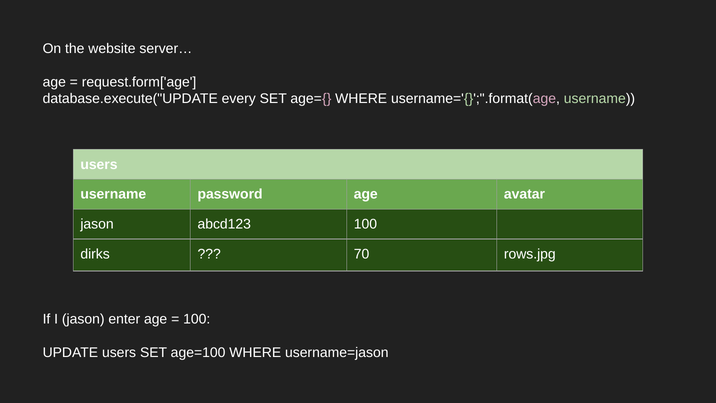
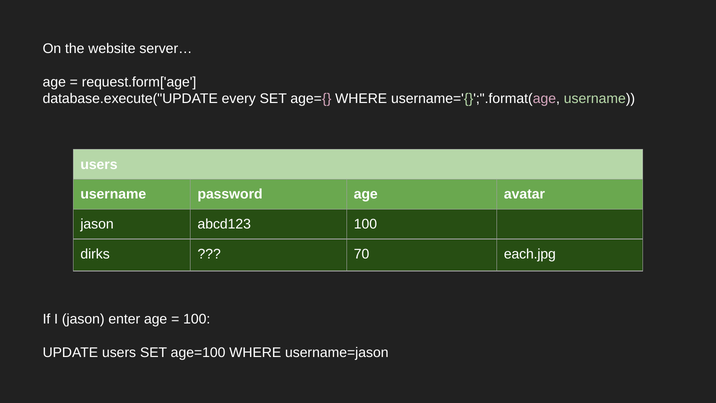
rows.jpg: rows.jpg -> each.jpg (530, 254)
